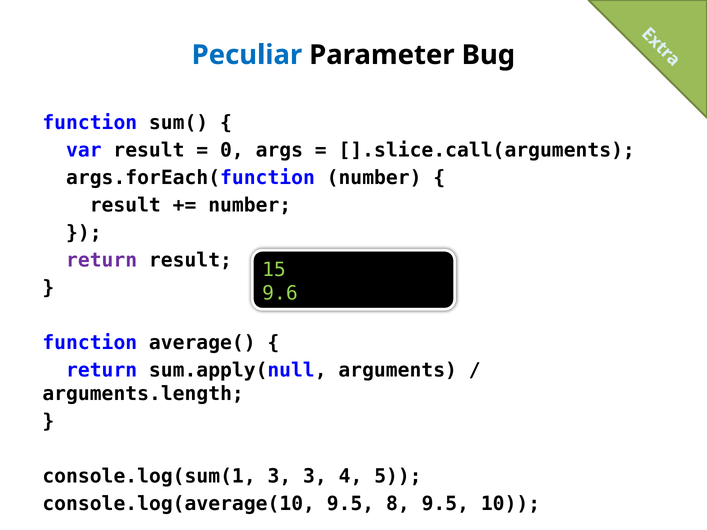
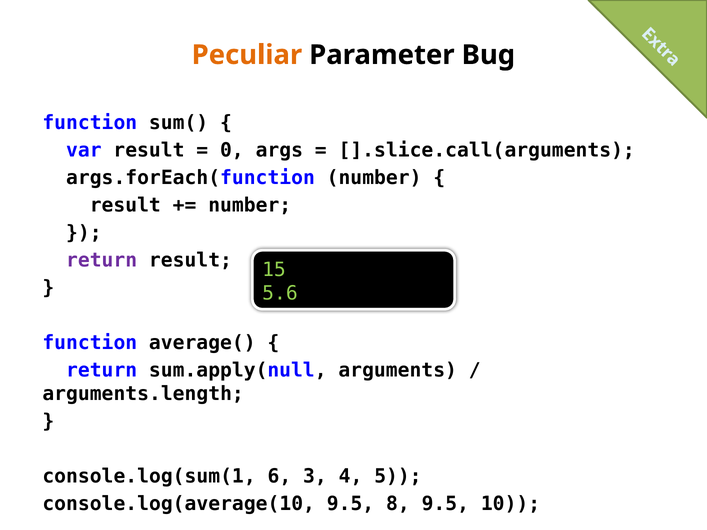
Peculiar colour: blue -> orange (247, 55)
9.6: 9.6 -> 5.6 (280, 293)
console.log(sum(1 3: 3 -> 6 (279, 476)
